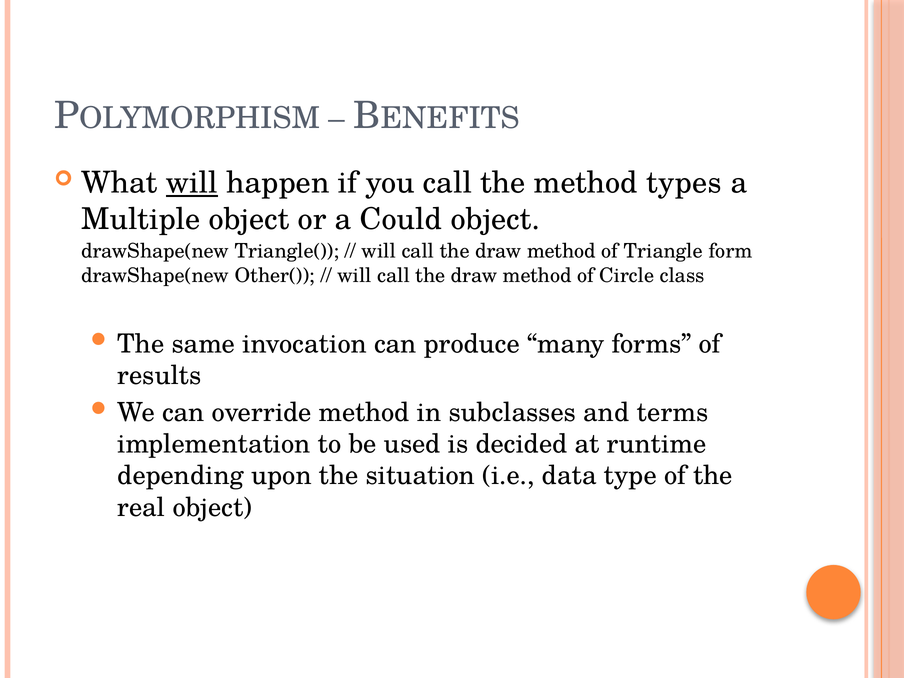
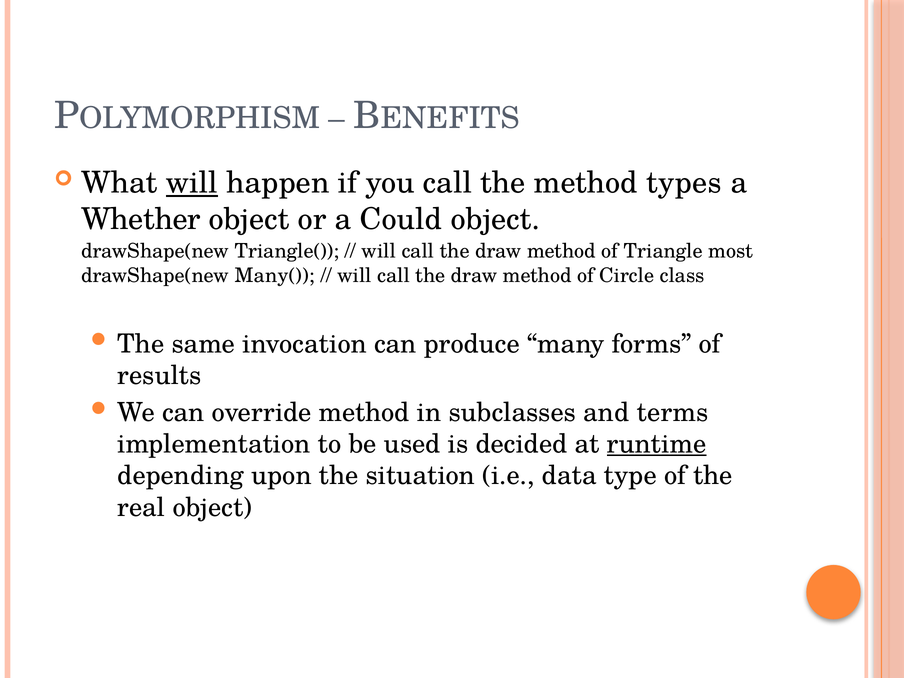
Multiple: Multiple -> Whether (141, 219)
form: form -> most (731, 251)
Other(: Other( -> Many( (275, 276)
runtime underline: none -> present (657, 444)
